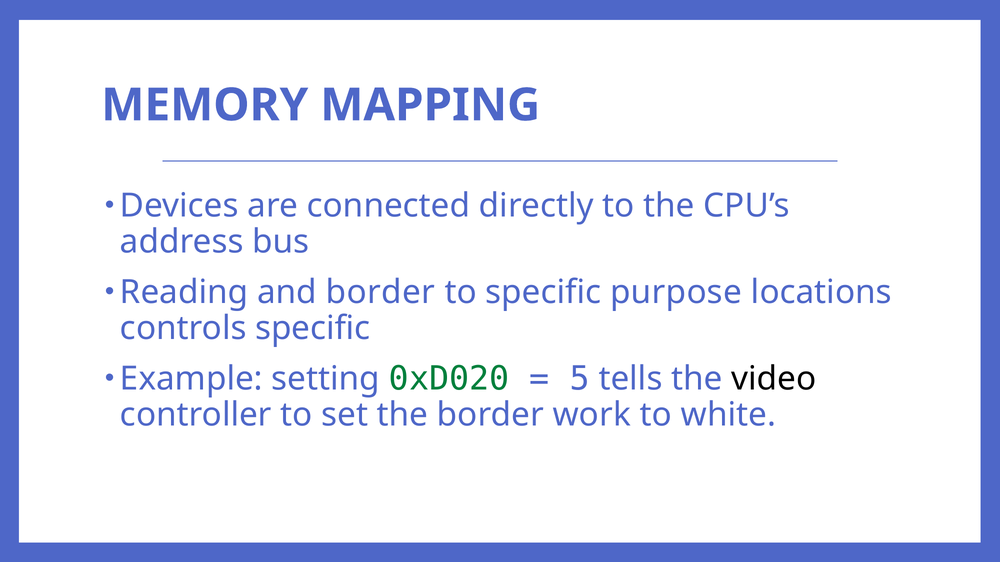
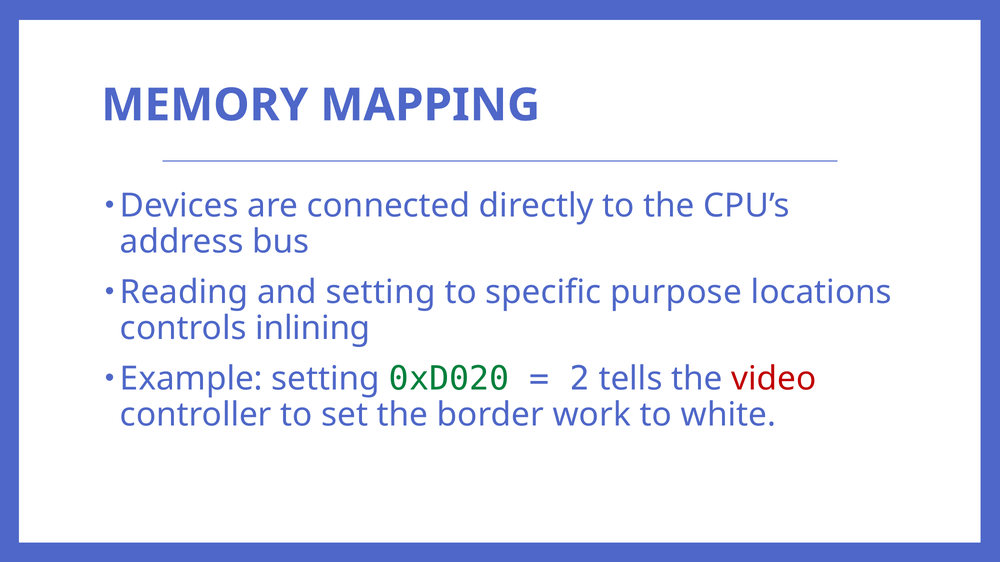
and border: border -> setting (381, 293)
controls specific: specific -> inlining (313, 329)
5: 5 -> 2 (580, 379)
video colour: black -> red (774, 379)
